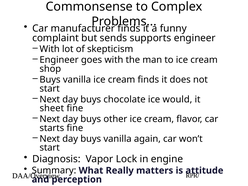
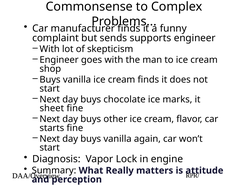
would: would -> marks (177, 99)
